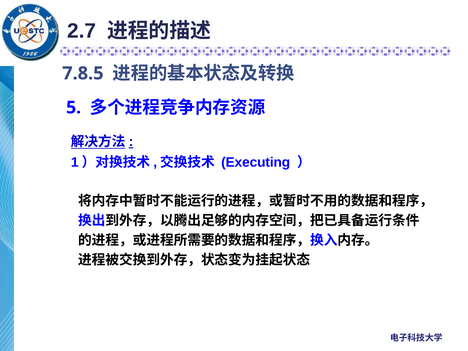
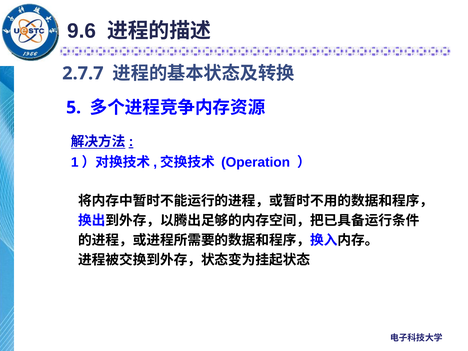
2.7: 2.7 -> 9.6 (82, 31)
7.8.5: 7.8.5 -> 2.7.7 (83, 73)
Executing: Executing -> Operation (256, 162)
